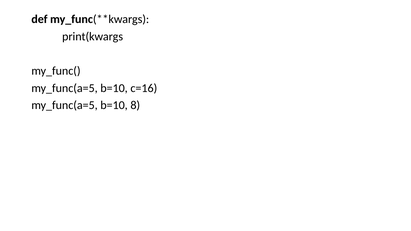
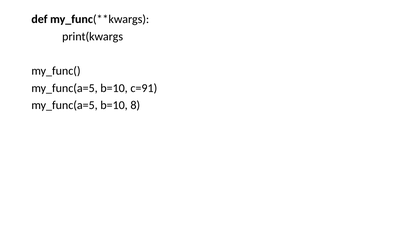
c=16: c=16 -> c=91 (144, 88)
